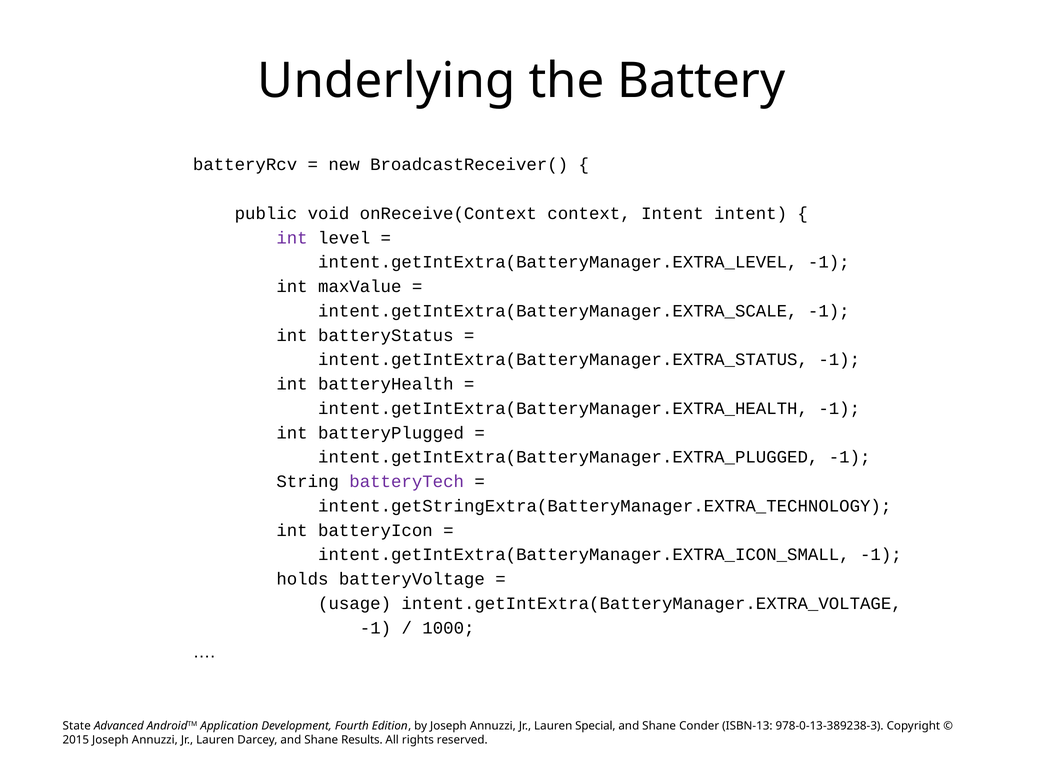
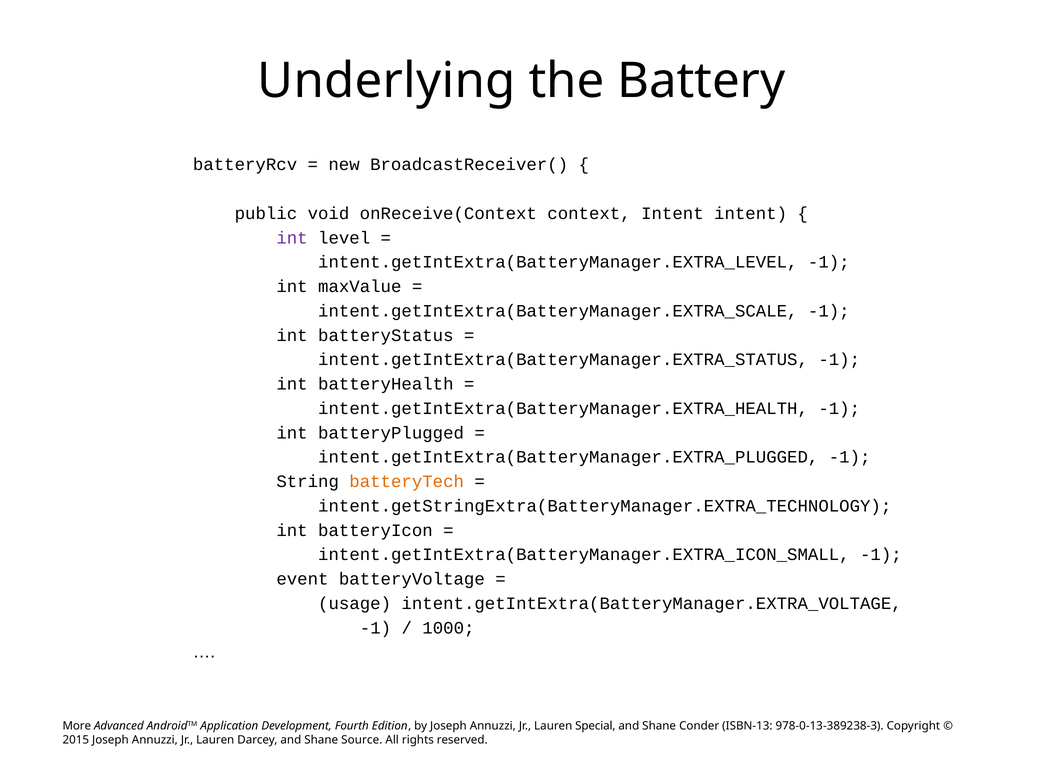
batteryTech colour: purple -> orange (407, 481)
holds: holds -> event (302, 579)
State: State -> More (77, 725)
Results: Results -> Source (362, 739)
